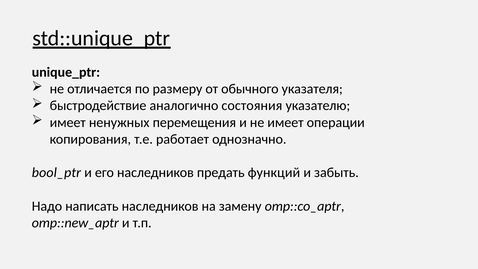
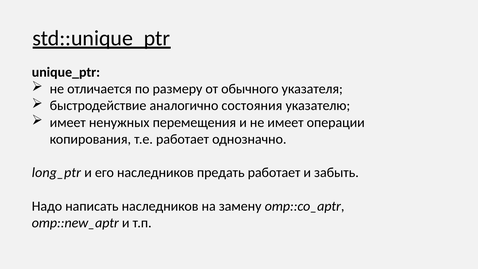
bool_ptr: bool_ptr -> long_ptr (56, 173)
предать функций: функций -> работает (274, 173)
